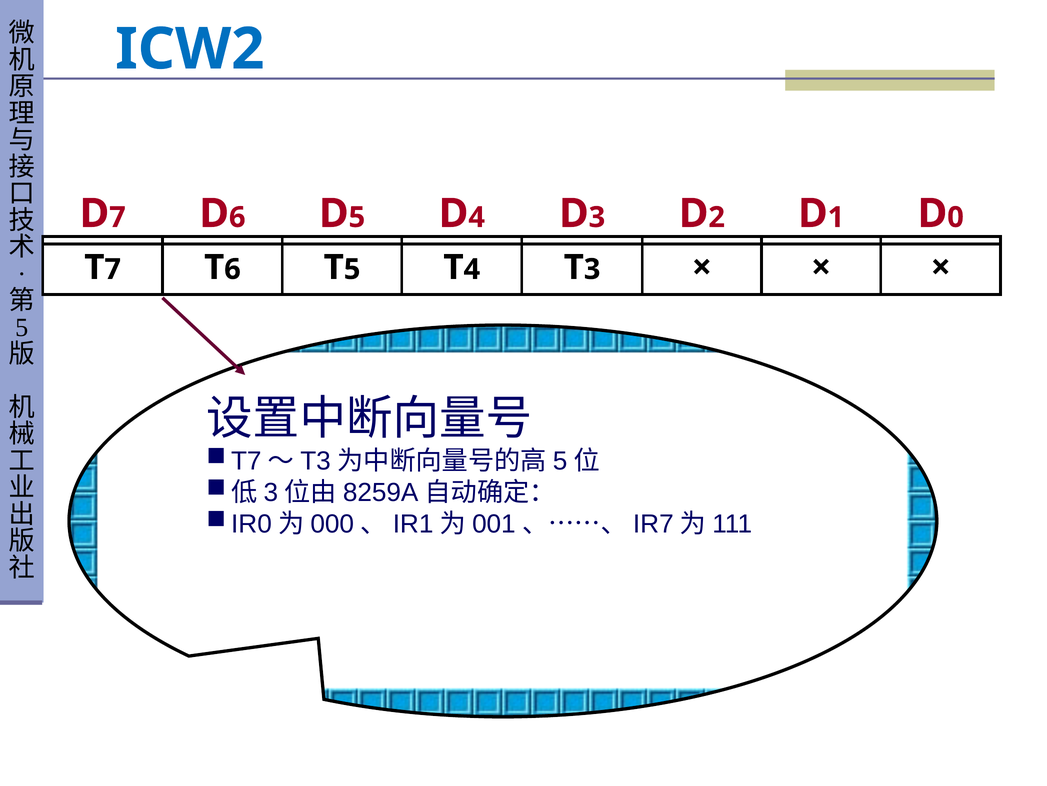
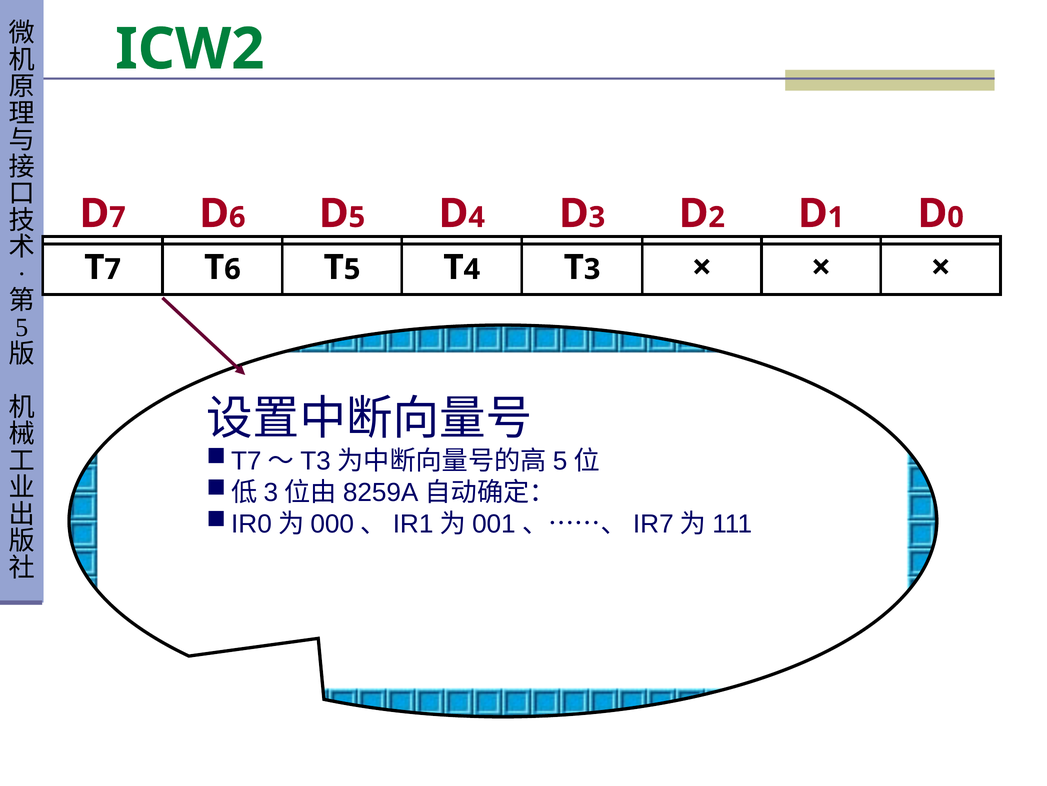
ICW2 colour: blue -> green (190, 49)
